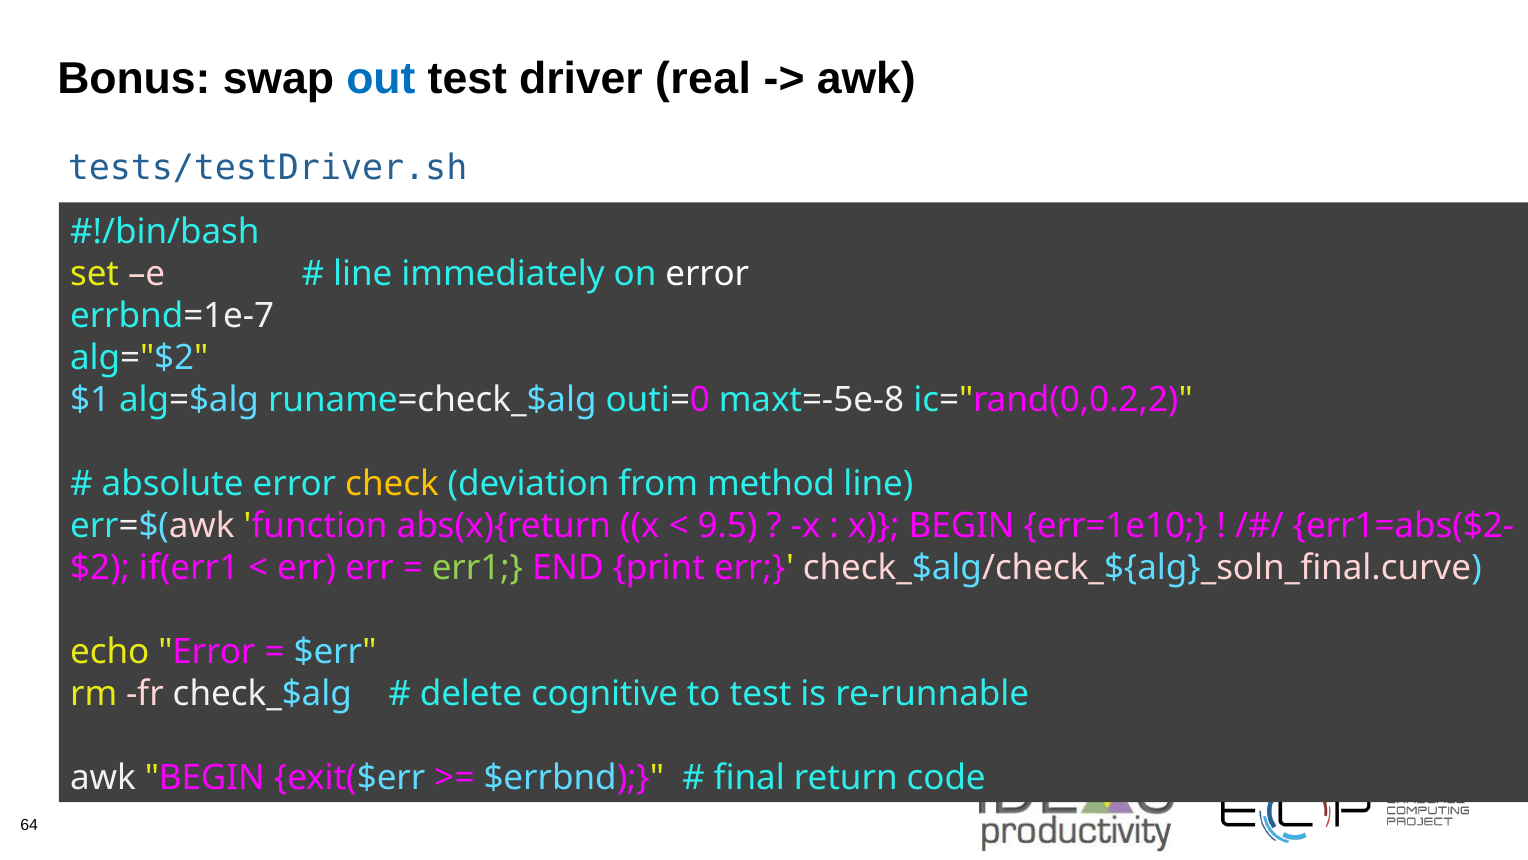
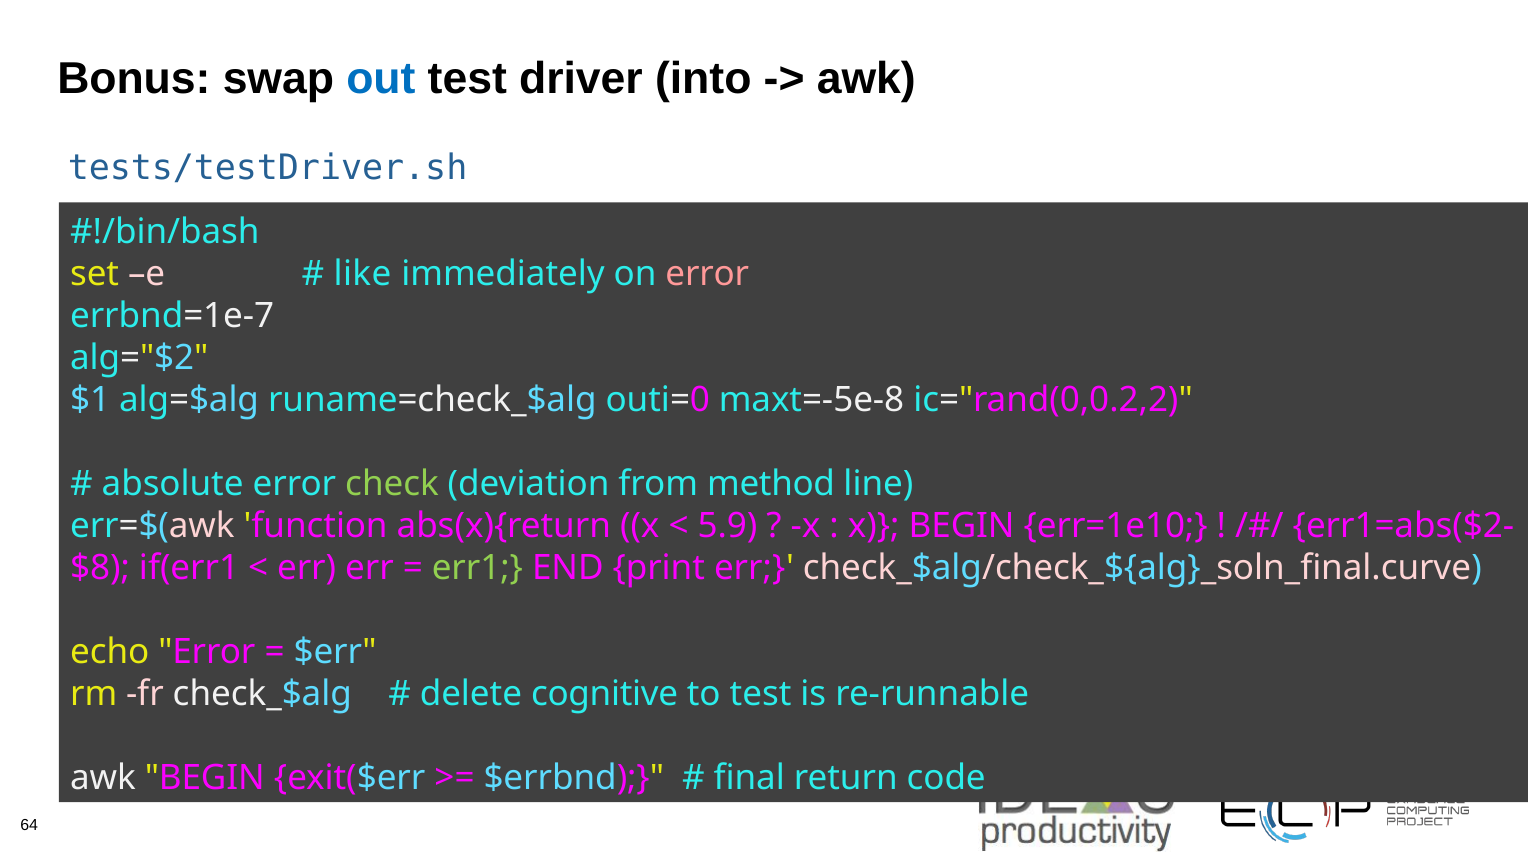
real: real -> into (703, 79)
line: line -> like (362, 273)
error colour: white -> pink (707, 273)
check colour: yellow -> light green (392, 484)
9.5: 9.5 -> 5.9 (727, 526)
$2: $2 -> $8 (100, 568)
